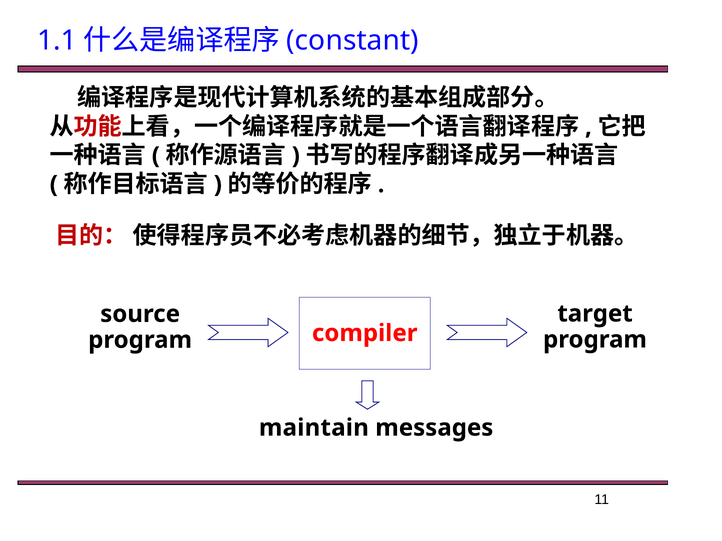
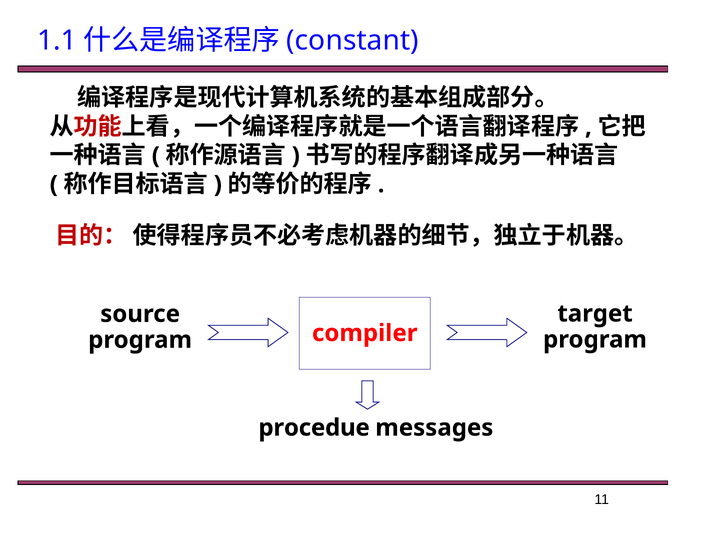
maintain: maintain -> procedue (314, 428)
